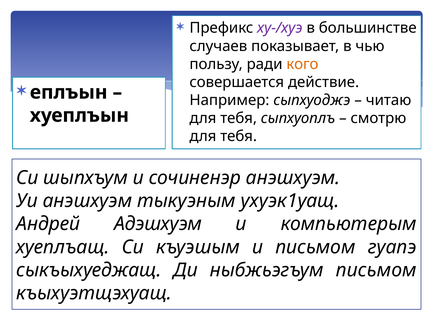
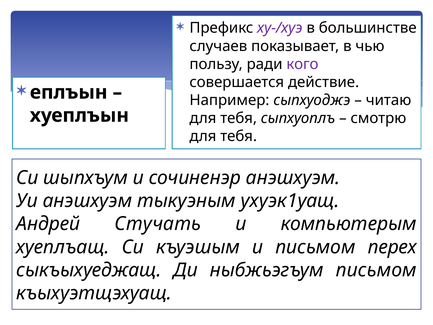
кого colour: orange -> purple (302, 64)
Адэшхуэм: Адэшхуэм -> Стучать (158, 224)
гуапэ: гуапэ -> перех (392, 247)
